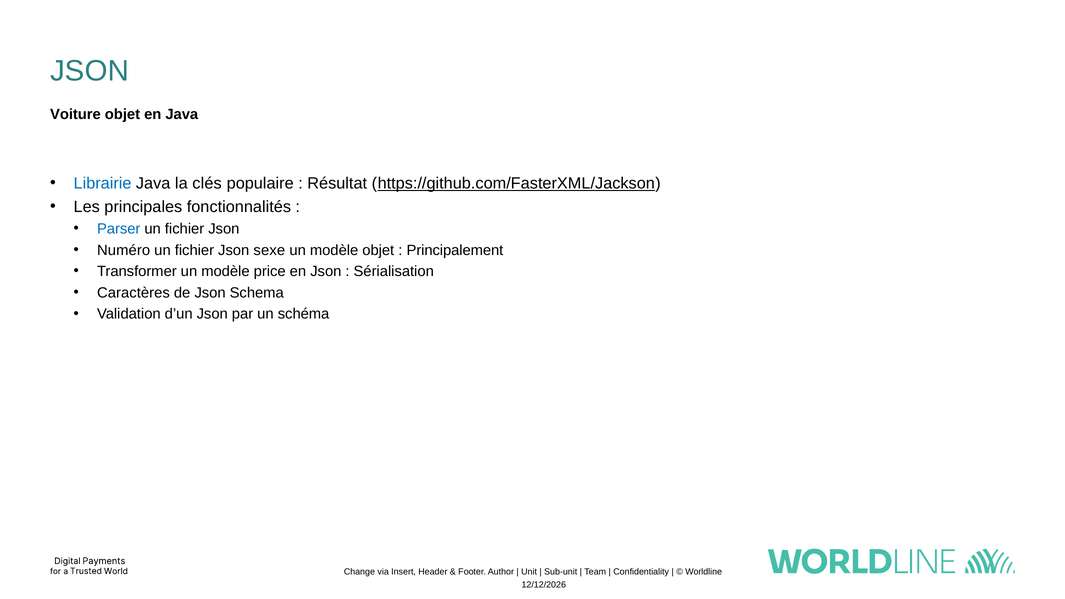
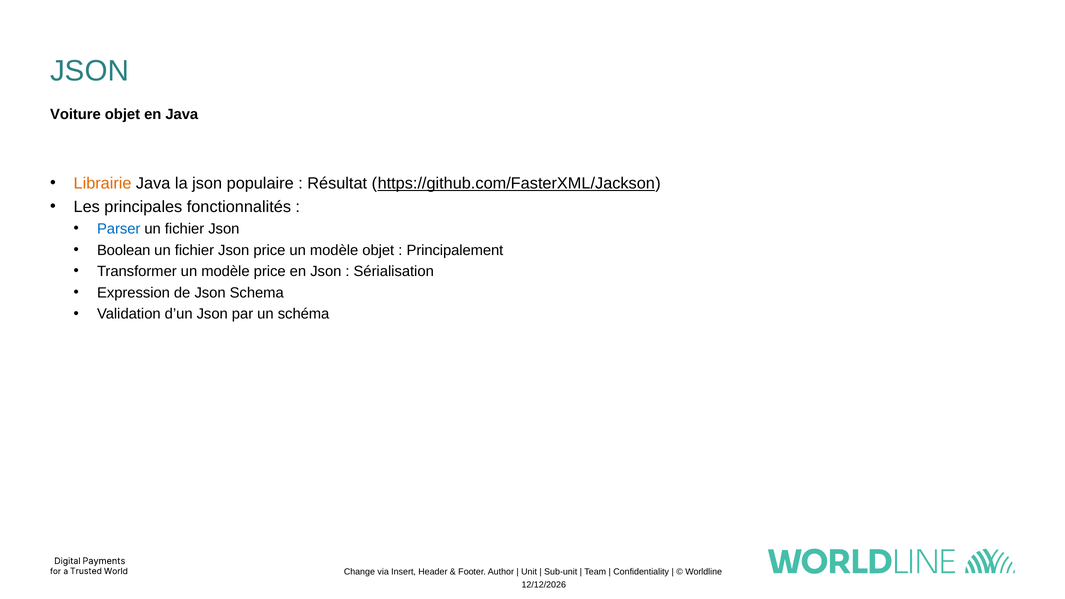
Librairie colour: blue -> orange (103, 183)
la clés: clés -> json (207, 183)
Numéro: Numéro -> Boolean (124, 250)
Json sexe: sexe -> price (269, 250)
Caractères: Caractères -> Expression (134, 293)
